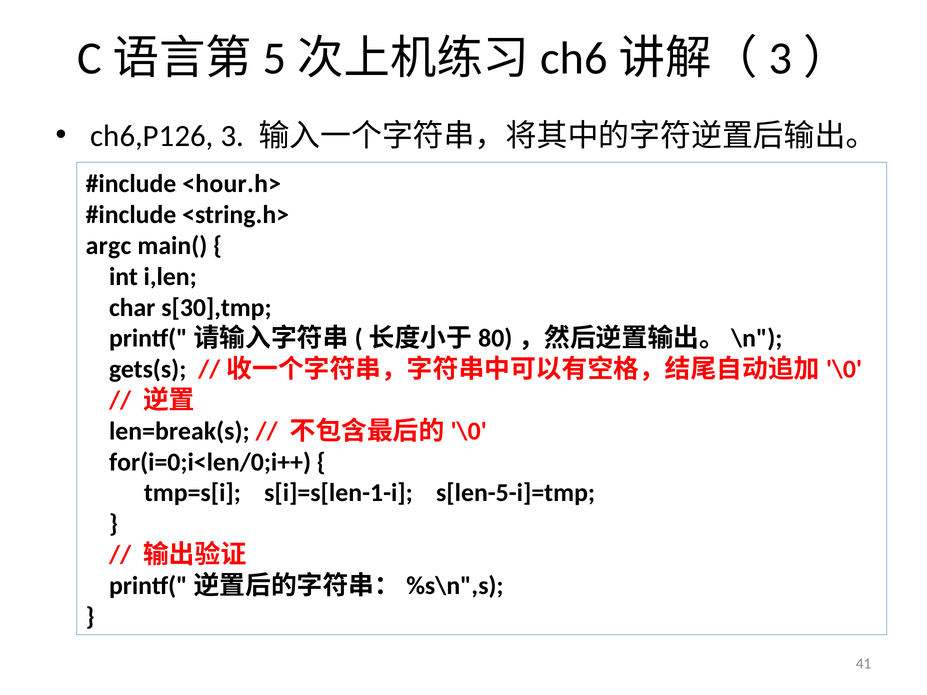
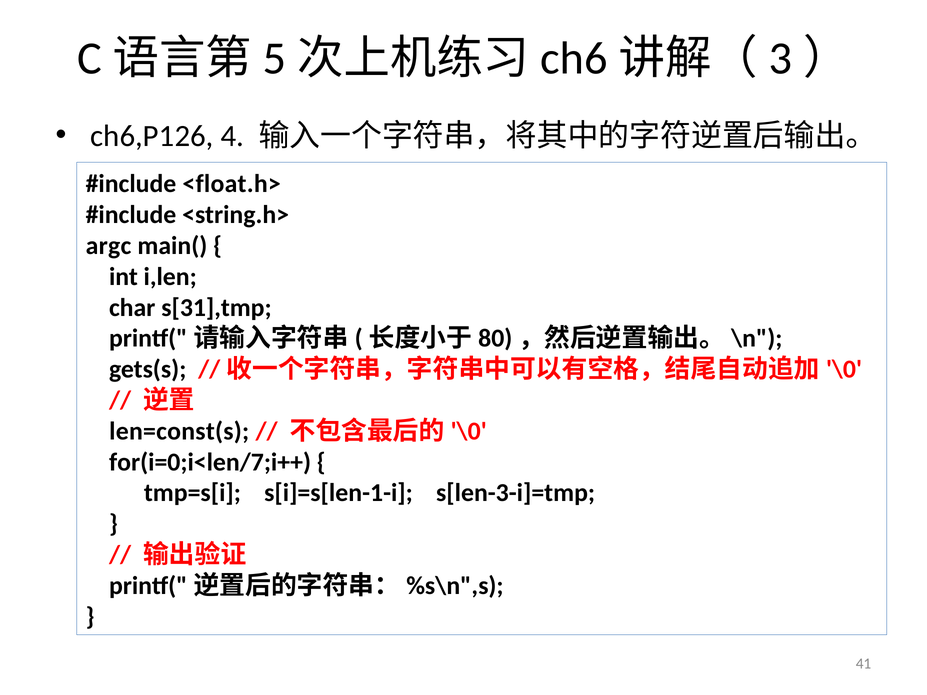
3: 3 -> 4 (232, 136)
<hour.h>: <hour.h> -> <float.h> (232, 184)
s[30],tmp: s[30],tmp -> s[31],tmp (216, 308)
len=break(s: len=break(s -> len=const(s (179, 431)
for(i=0;i<len/0;i++: for(i=0;i<len/0;i++ -> for(i=0;i<len/7;i++ (210, 462)
s[len-5-i]=tmp: s[len-5-i]=tmp -> s[len-3-i]=tmp (516, 493)
